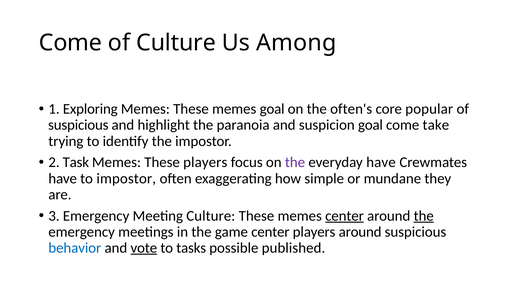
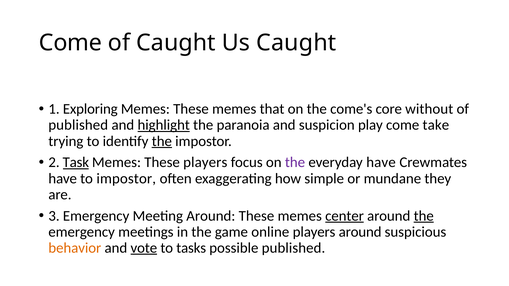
of Culture: Culture -> Caught (176, 43)
Us Among: Among -> Caught (296, 43)
memes goal: goal -> that (272, 109)
often's: often's -> come's (351, 109)
popular: popular -> without (429, 109)
suspicious: suspicious -> published (78, 125)
highlight underline: none -> present (164, 125)
suspicion goal: goal -> play (370, 125)
the underline: none -> present (162, 141)
Task underline: none -> present (76, 163)
Meeting Culture: Culture -> Around (211, 216)
game center: center -> online (270, 232)
behavior colour: blue -> orange (75, 248)
